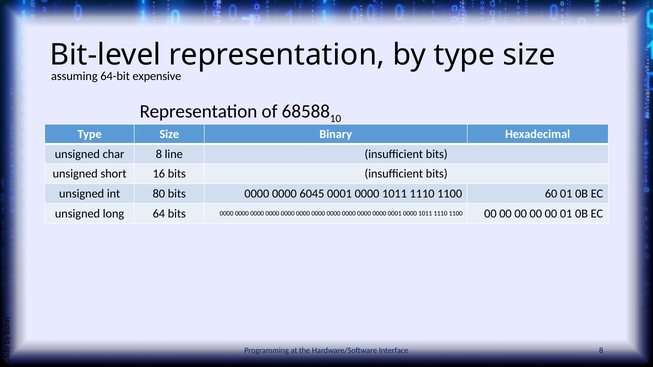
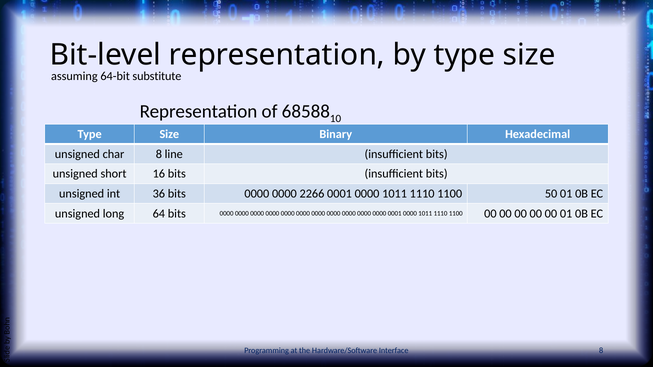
expensive: expensive -> substitute (157, 76)
80: 80 -> 36 (159, 194)
6045: 6045 -> 2266 (312, 194)
60: 60 -> 50 (551, 194)
